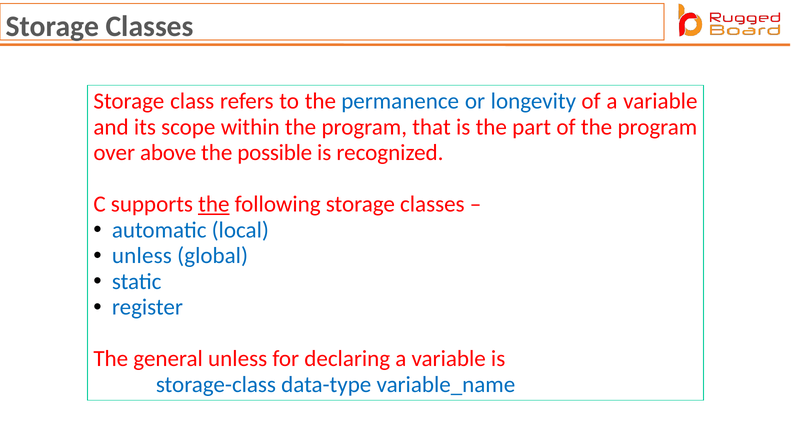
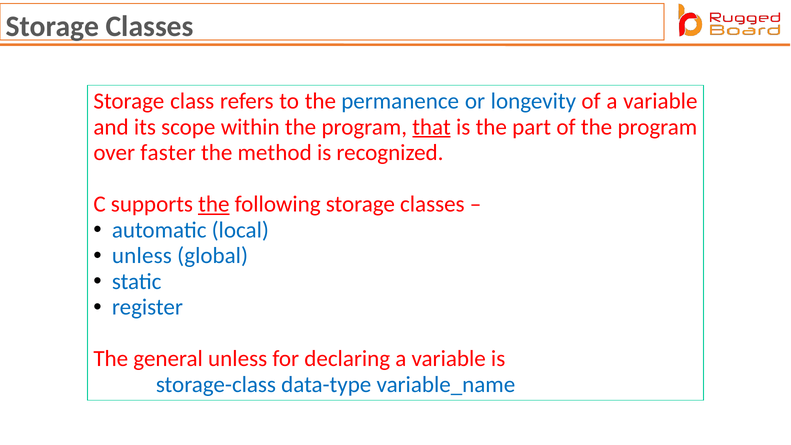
that underline: none -> present (432, 127)
above: above -> faster (168, 153)
possible: possible -> method (275, 153)
